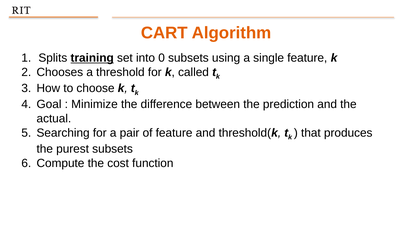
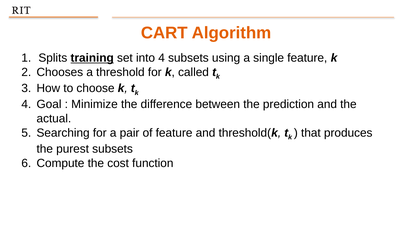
into 0: 0 -> 4 (162, 58)
